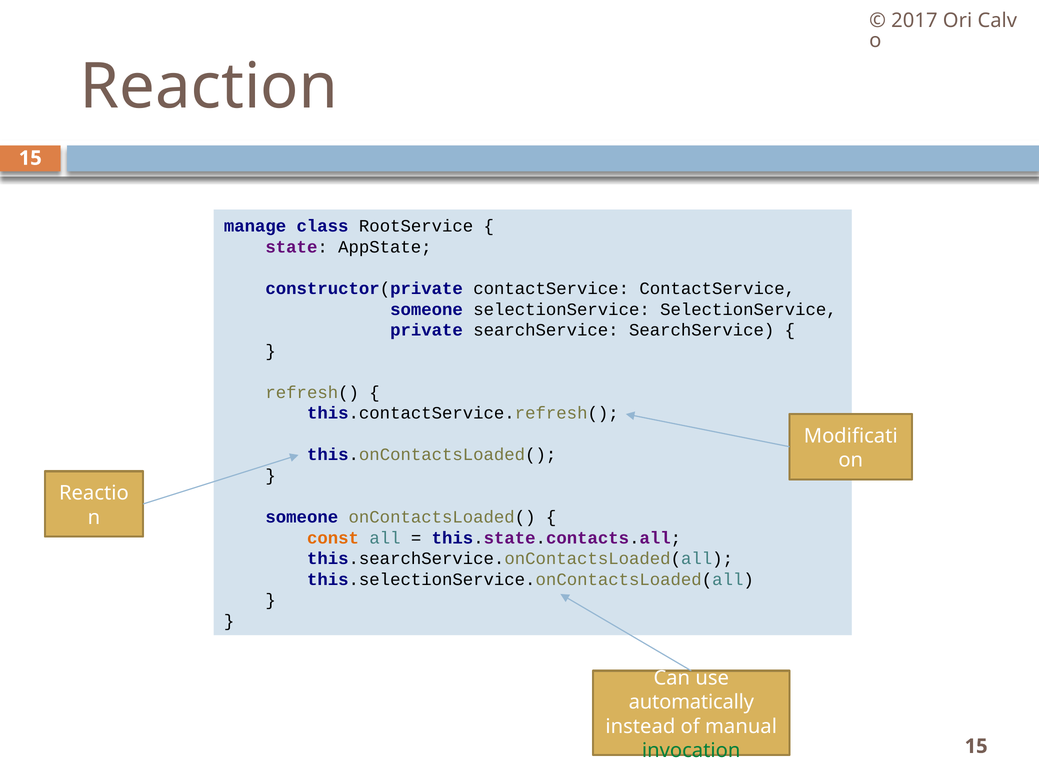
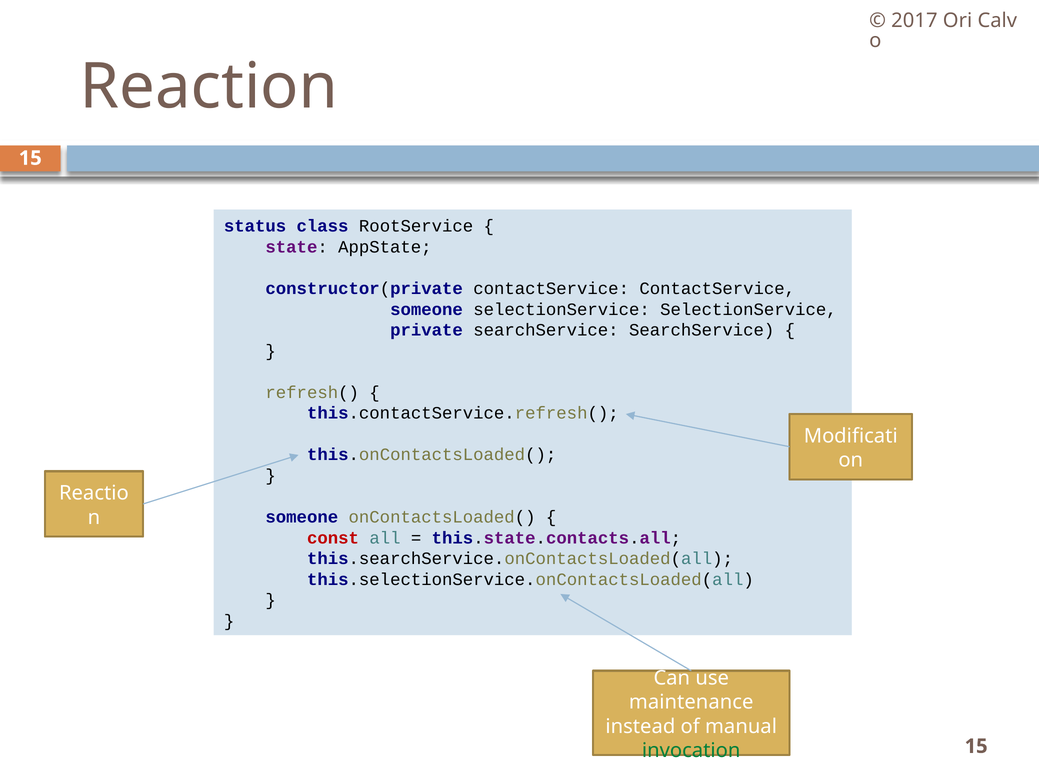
manage: manage -> status (255, 226)
const colour: orange -> red (333, 538)
automatically: automatically -> maintenance (691, 702)
